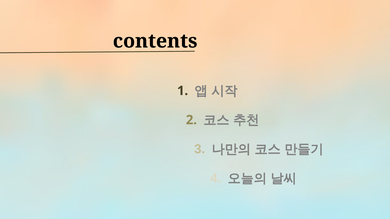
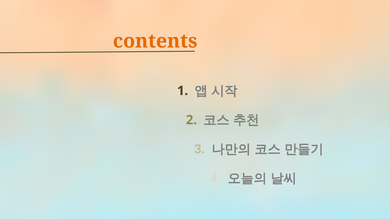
contents colour: black -> orange (155, 41)
